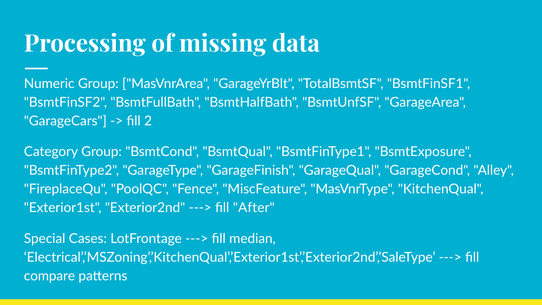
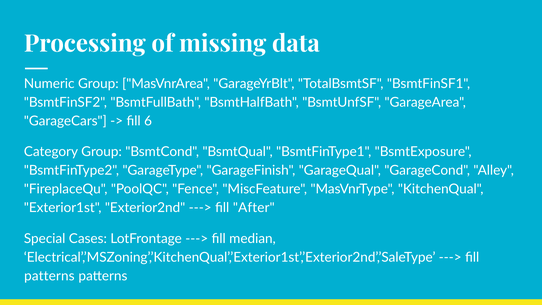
2: 2 -> 6 (148, 121)
compare: compare -> patterns (49, 276)
